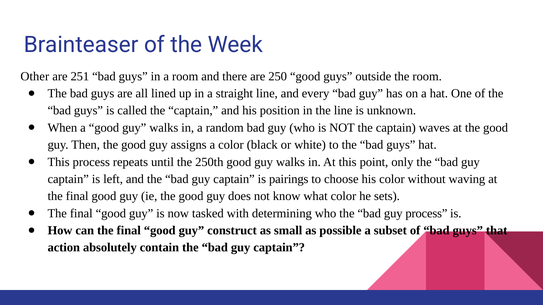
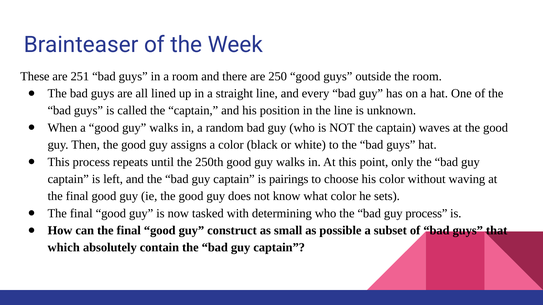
Other: Other -> These (35, 76)
action: action -> which (64, 248)
